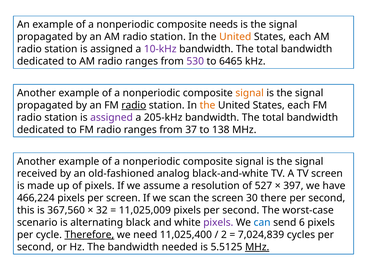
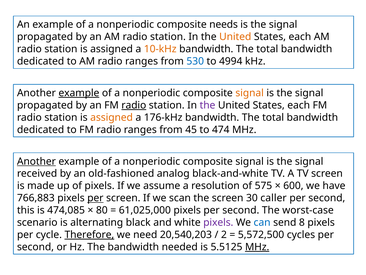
10-kHz colour: purple -> orange (160, 49)
530 colour: purple -> blue (195, 61)
6465: 6465 -> 4994 (231, 61)
example underline: none -> present (79, 93)
the colour: orange -> purple (207, 105)
assigned colour: purple -> orange (112, 117)
205-kHz: 205-kHz -> 176-kHz (163, 117)
37: 37 -> 45 (191, 129)
138: 138 -> 474 (221, 129)
Another underline: none -> present (36, 161)
527: 527 -> 575 (263, 186)
397: 397 -> 600 (293, 186)
466,224: 466,224 -> 766,883 (36, 198)
per underline: none -> present (95, 198)
there: there -> caller (274, 198)
367,560: 367,560 -> 474,085 (66, 210)
32: 32 -> 80 (102, 210)
11,025,009: 11,025,009 -> 61,025,000 (145, 210)
6: 6 -> 8 (302, 222)
11,025,400: 11,025,400 -> 20,540,203 (186, 234)
7,024,839: 7,024,839 -> 5,572,500 (261, 234)
